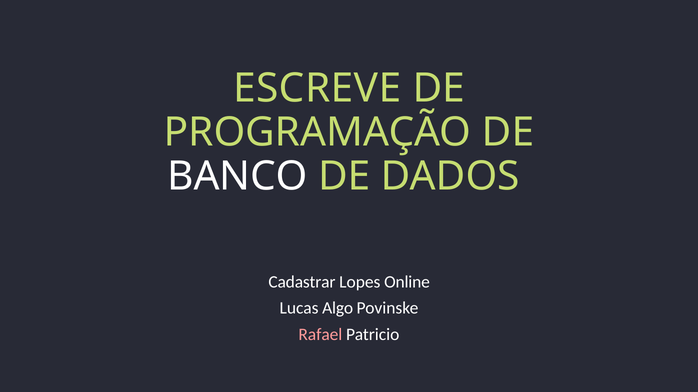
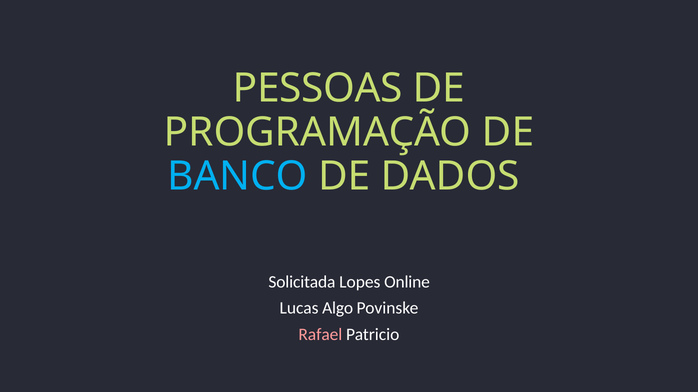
ESCREVE: ESCREVE -> PESSOAS (318, 89)
BANCO colour: white -> light blue (237, 177)
Cadastrar: Cadastrar -> Solicitada (302, 283)
